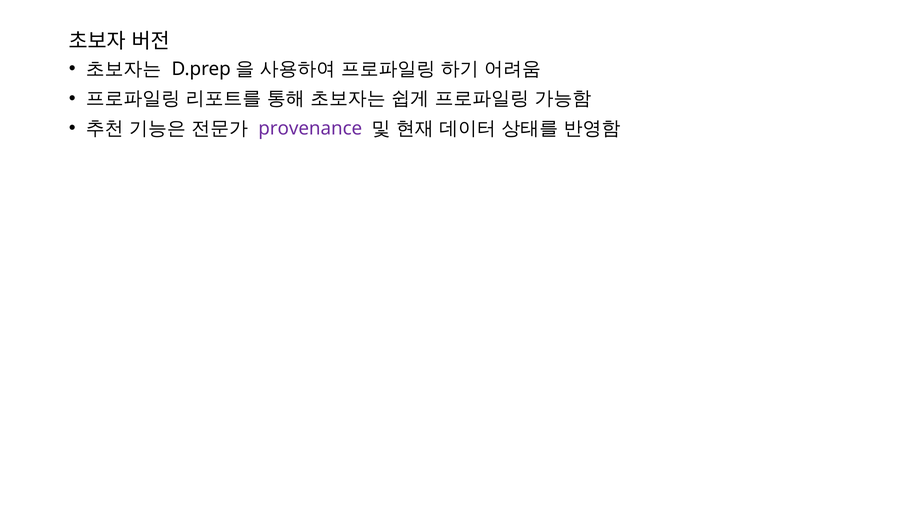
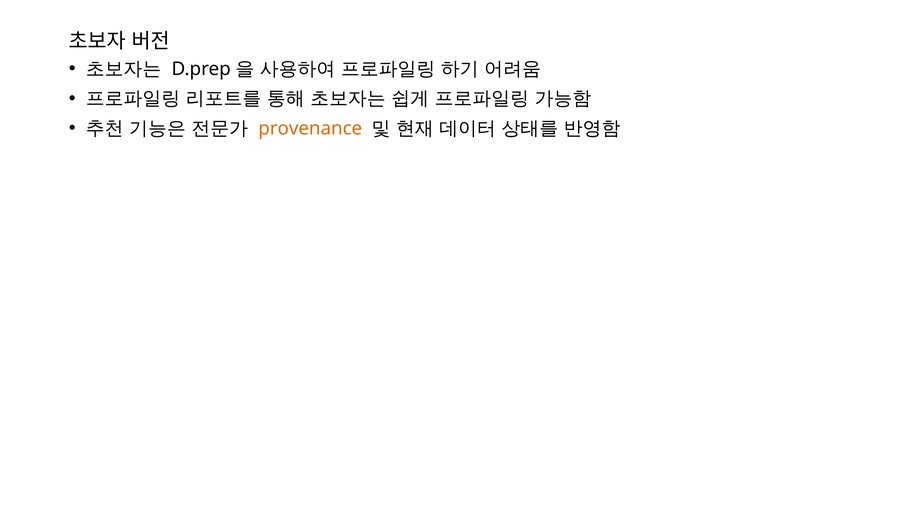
provenance colour: purple -> orange (310, 128)
